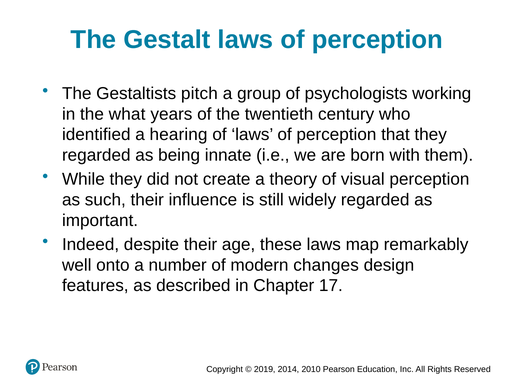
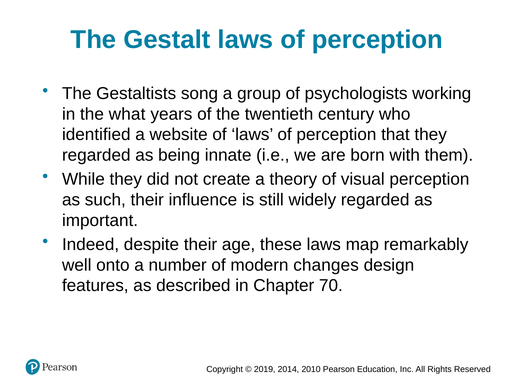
pitch: pitch -> song (199, 93)
hearing: hearing -> website (179, 134)
17: 17 -> 70 (331, 285)
